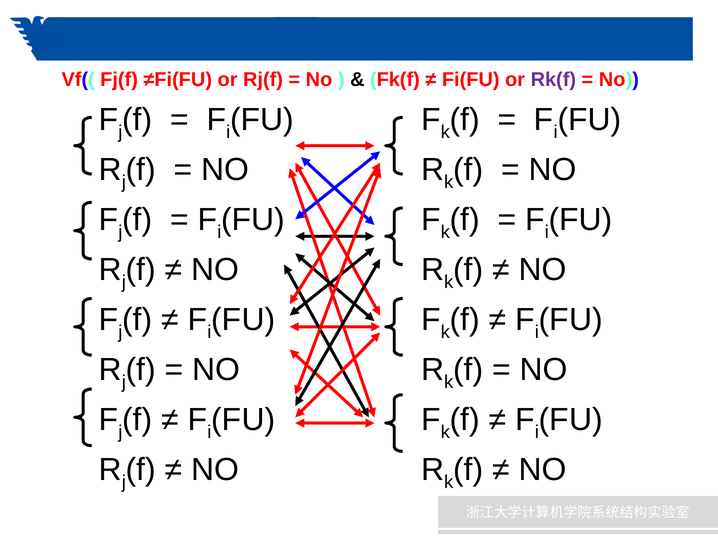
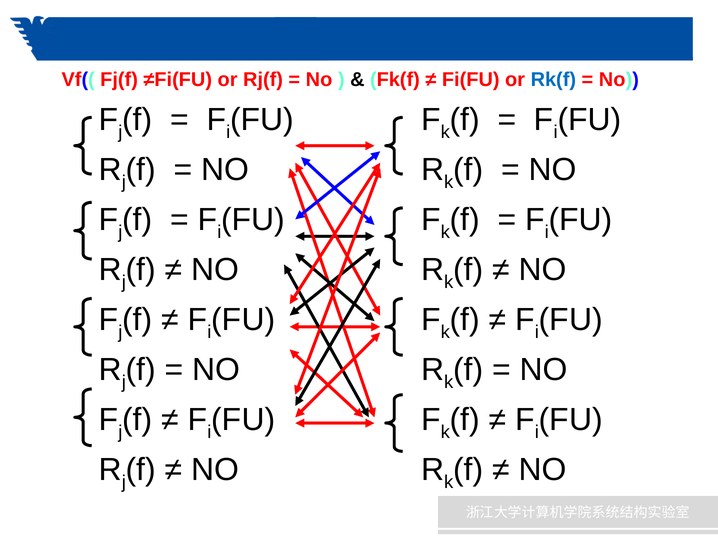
Rk(f colour: purple -> blue (553, 80)
